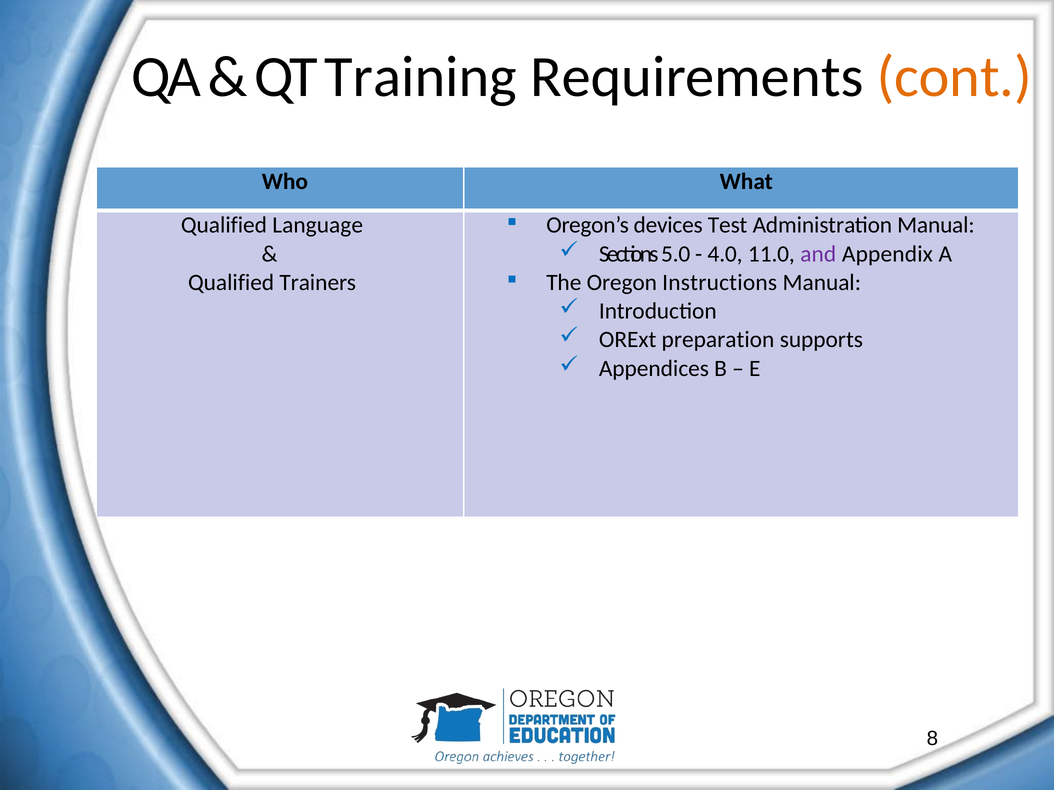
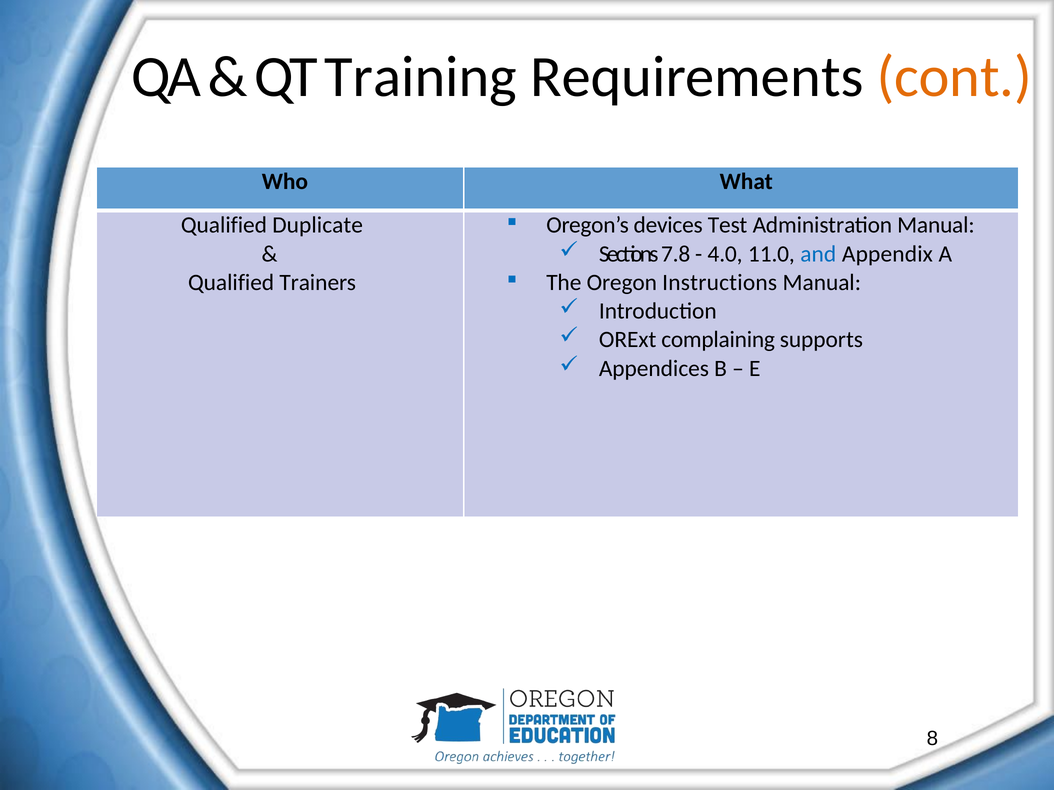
Language: Language -> Duplicate (318, 225)
5.0: 5.0 -> 7.8 (676, 254)
and colour: purple -> blue (818, 254)
preparation: preparation -> complaining (718, 340)
